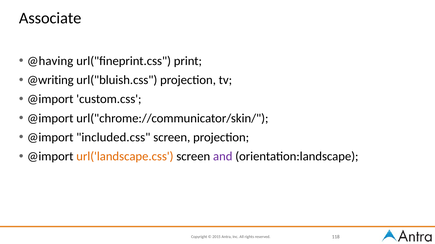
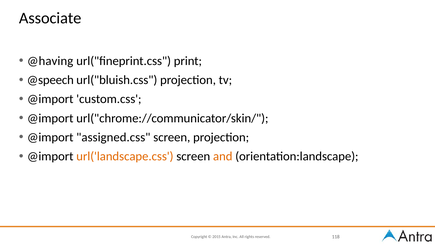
@writing: @writing -> @speech (50, 80)
included.css: included.css -> assigned.css (113, 138)
and colour: purple -> orange (223, 157)
